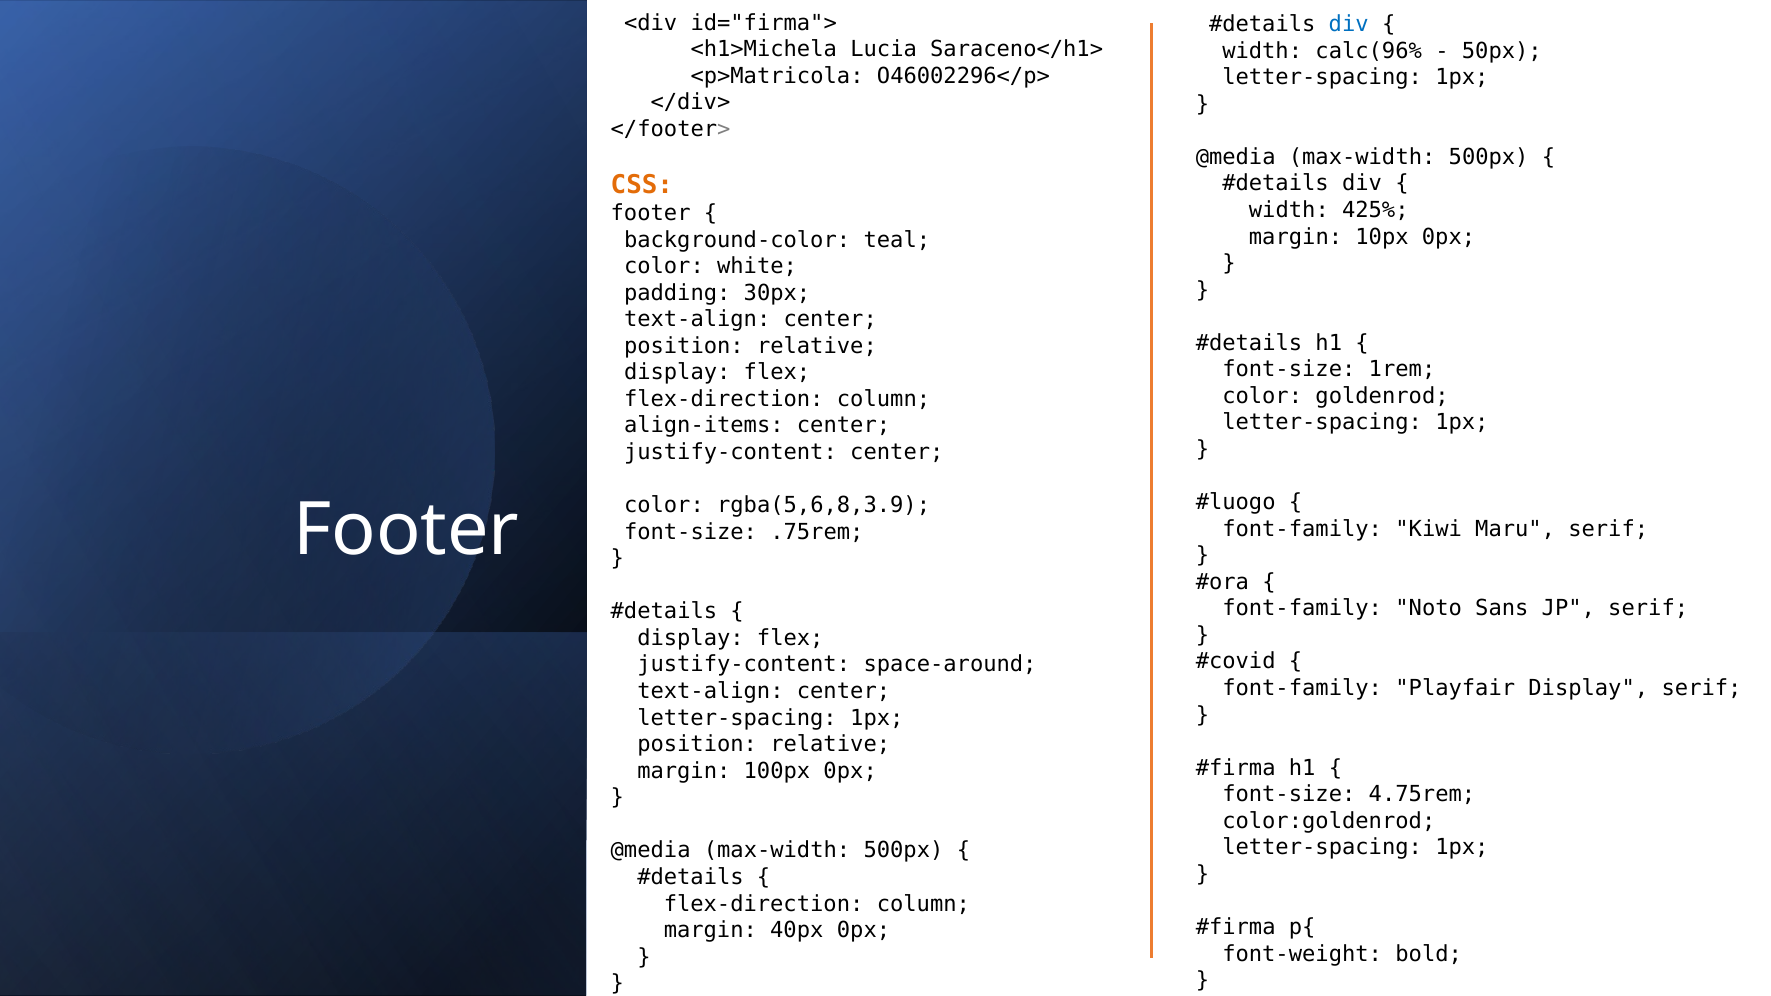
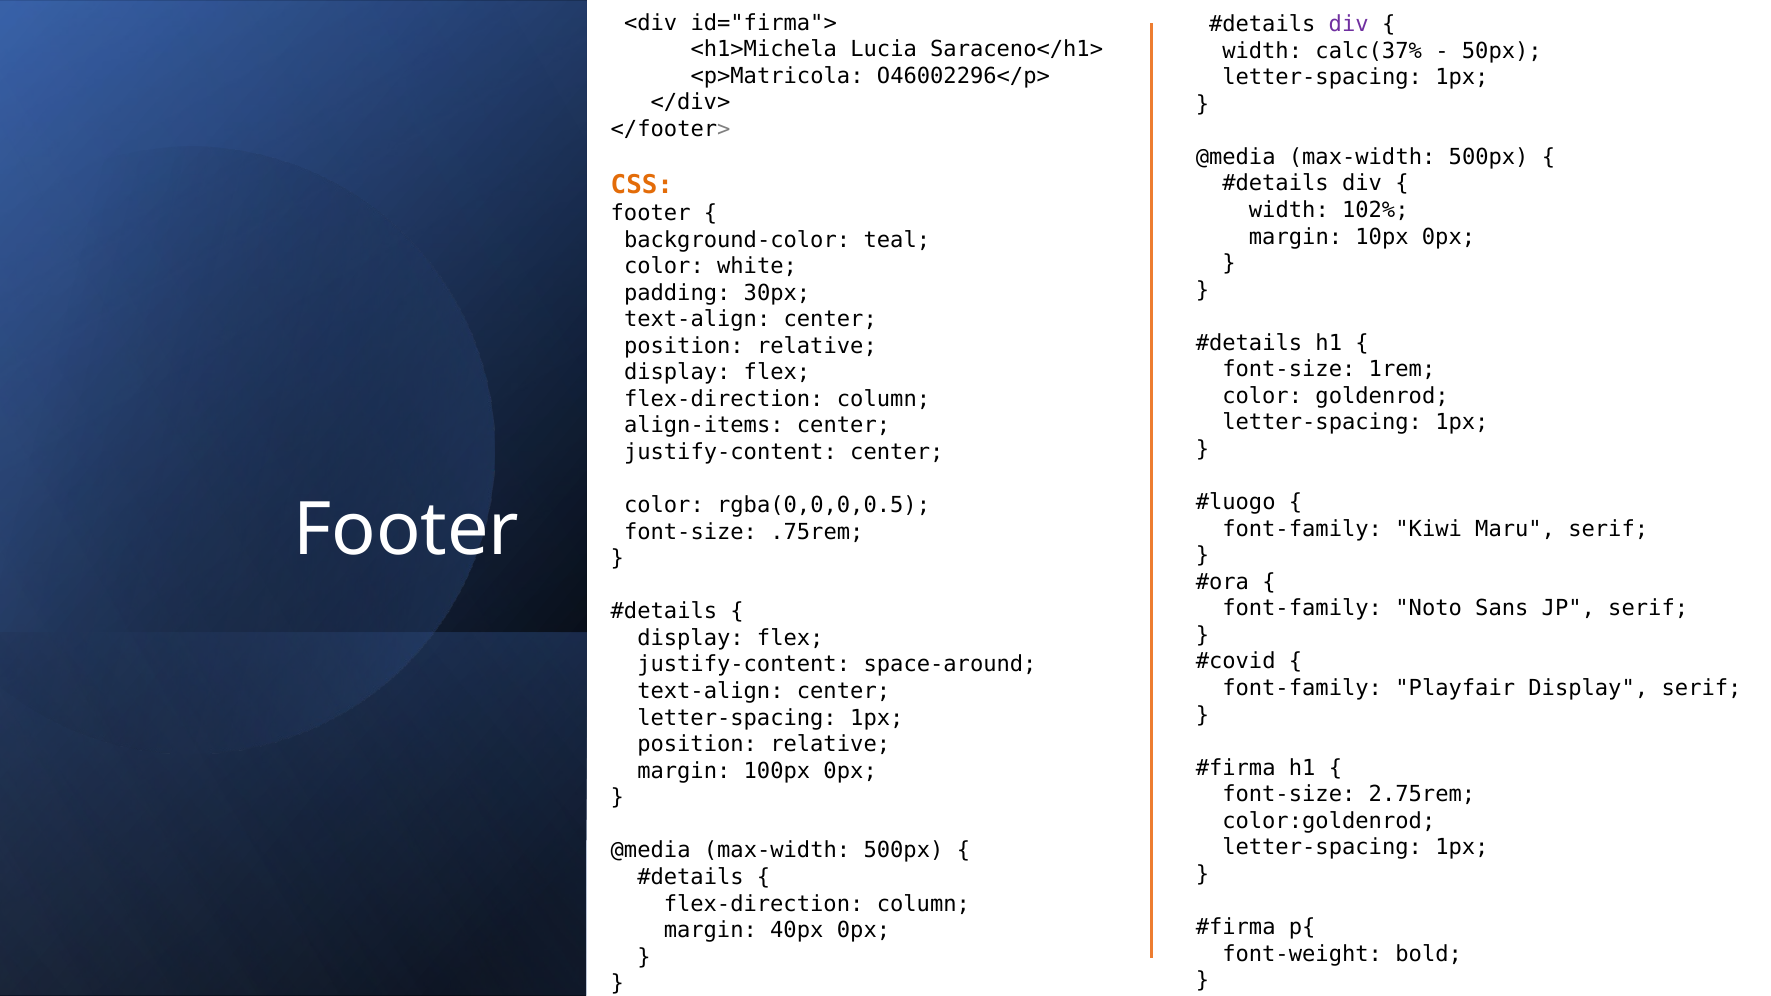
div colour: blue -> purple (1349, 24)
calc(96%: calc(96% -> calc(37% (1369, 51)
425%: 425% -> 102% (1375, 210)
rgba(5,6,8,3.9: rgba(5,6,8,3.9 -> rgba(0,0,0,0.5 (824, 505)
4.75rem: 4.75rem -> 2.75rem (1422, 795)
